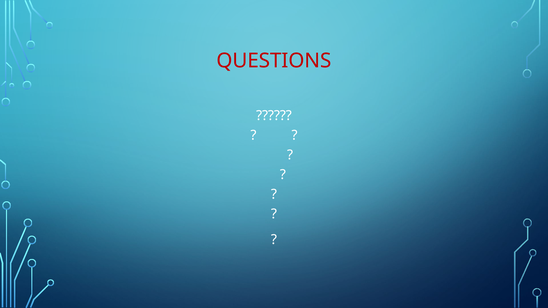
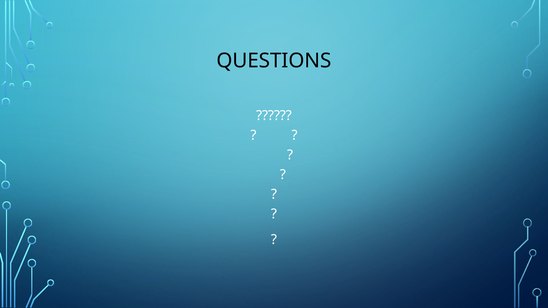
QUESTIONS colour: red -> black (274, 61)
